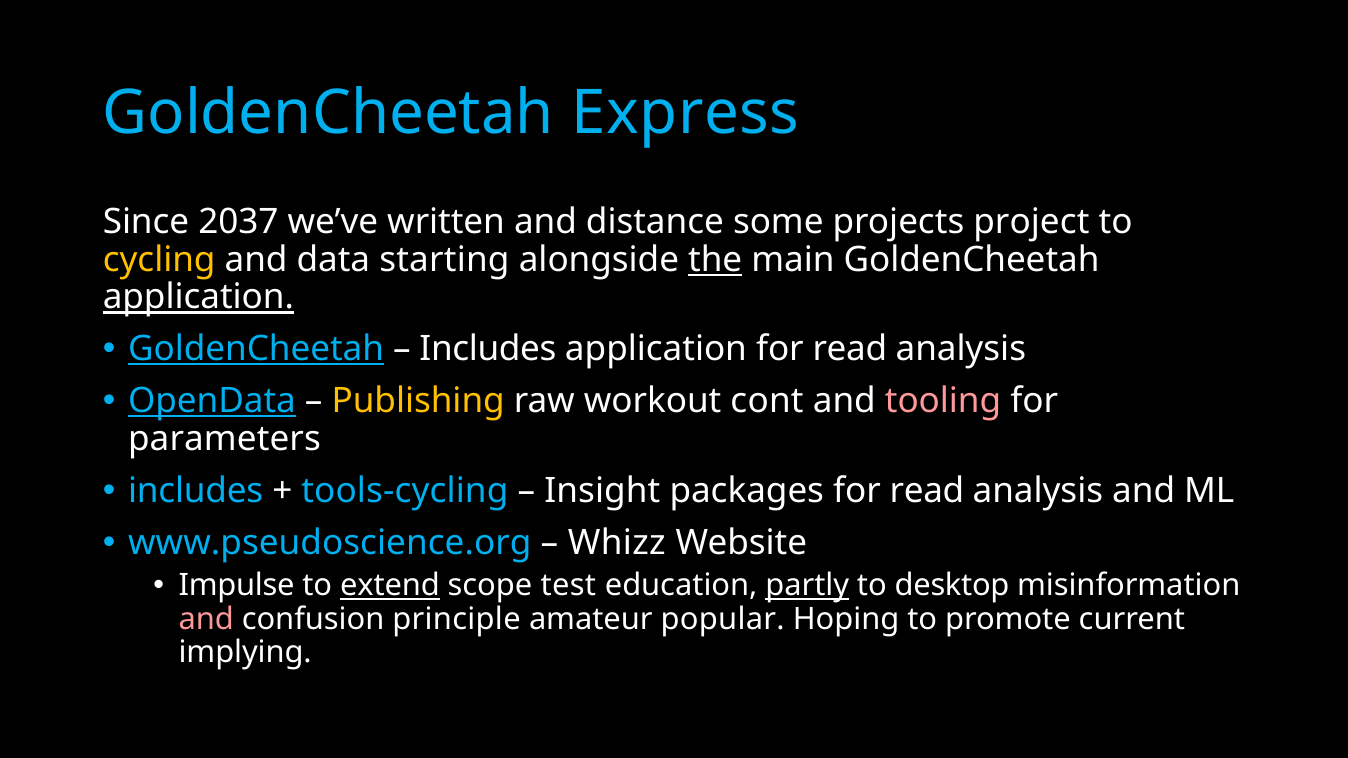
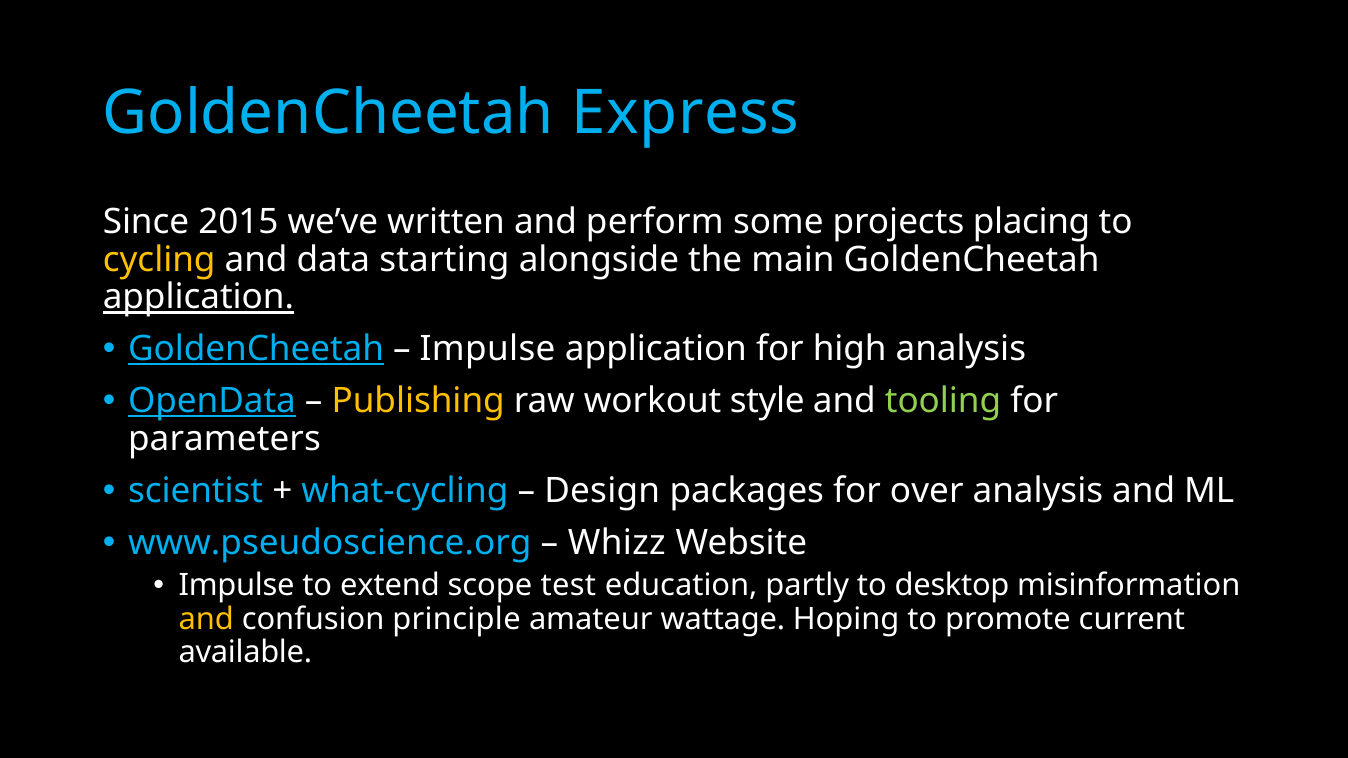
2037: 2037 -> 2015 (238, 222)
distance: distance -> perform (655, 222)
project: project -> placing (1032, 222)
the underline: present -> none (715, 260)
Includes: Includes -> Impulse (488, 349)
application for read: read -> high (850, 349)
cont: cont -> style (767, 401)
tooling colour: pink -> light green (943, 401)
includes: includes -> scientist (196, 491)
tools-cycling: tools-cycling -> what-cycling (405, 491)
Insight: Insight -> Design (602, 491)
packages for read: read -> over (927, 491)
extend underline: present -> none (390, 586)
partly underline: present -> none (807, 586)
and colour: pink -> yellow (206, 619)
popular: popular -> wattage (723, 619)
implying: implying -> available (245, 652)
